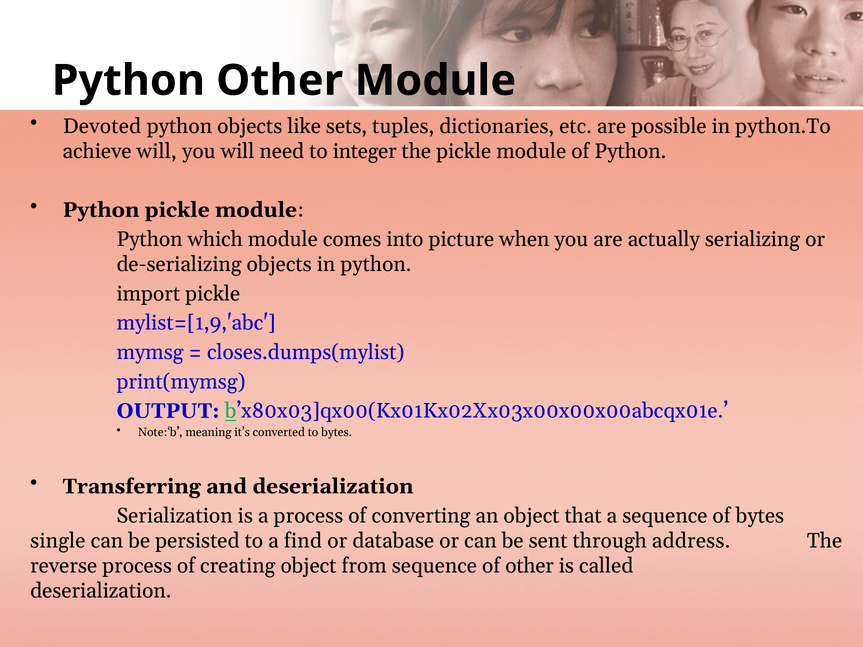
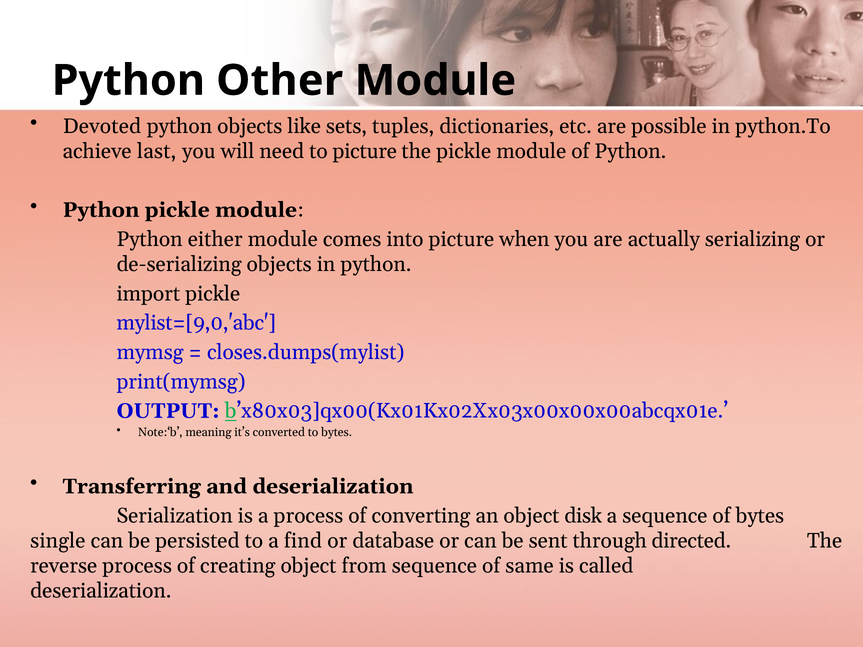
achieve will: will -> last (157, 151)
to integer: integer -> picture (365, 151)
which: which -> either (215, 239)
mylist=[1,9,'abc: mylist=[1,9,'abc -> mylist=[9,0,'abc (196, 323)
that: that -> disk (583, 516)
address: address -> directed (691, 541)
of other: other -> same (530, 566)
